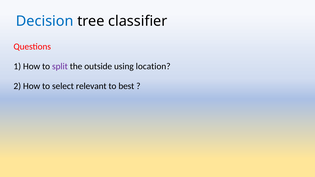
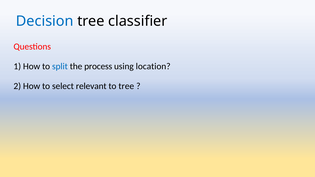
split colour: purple -> blue (60, 66)
outside: outside -> process (98, 66)
to best: best -> tree (126, 86)
